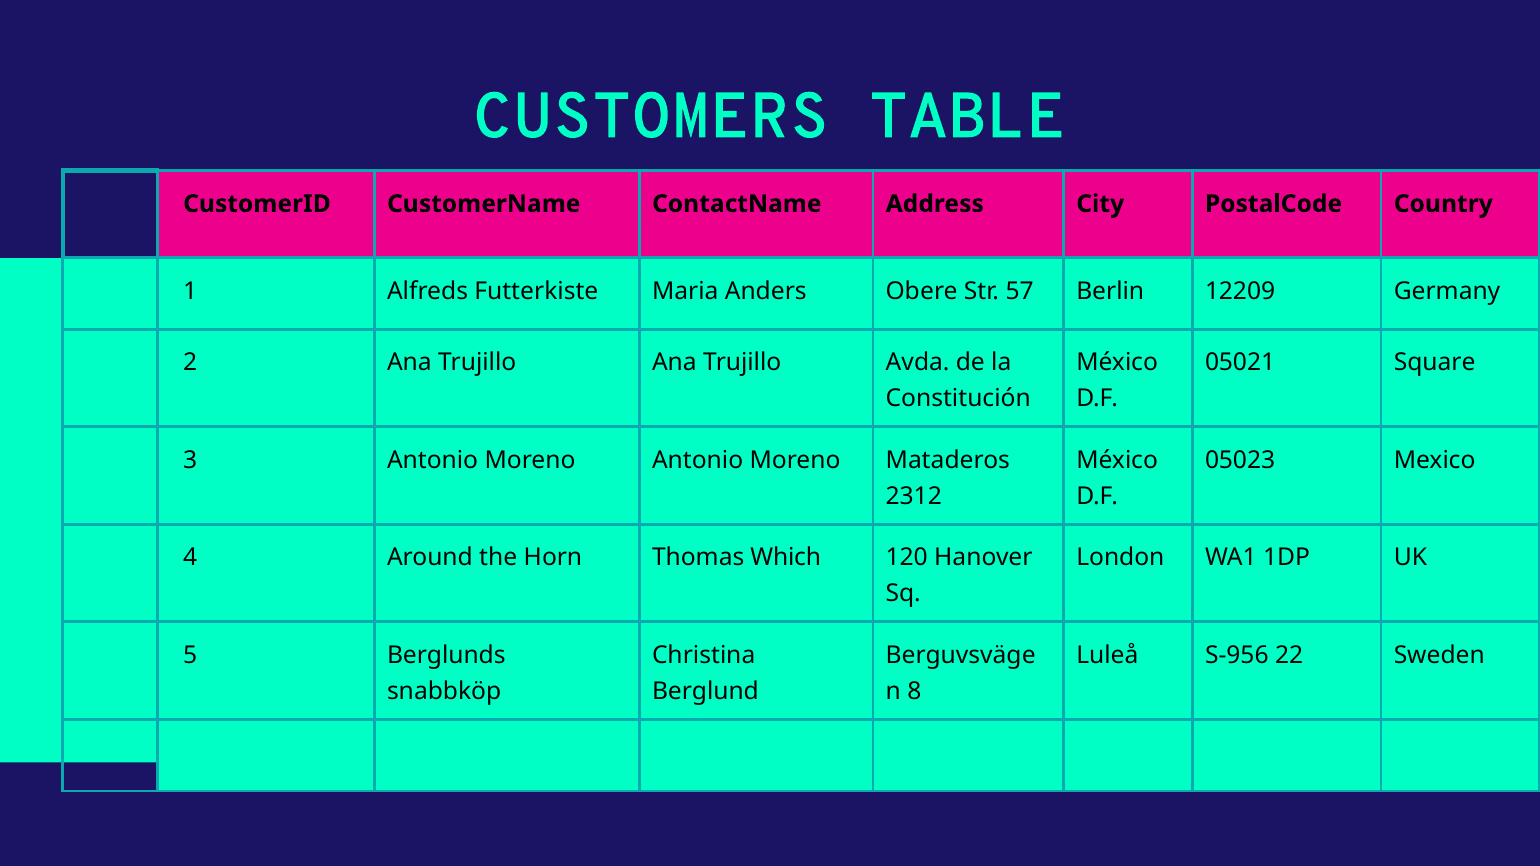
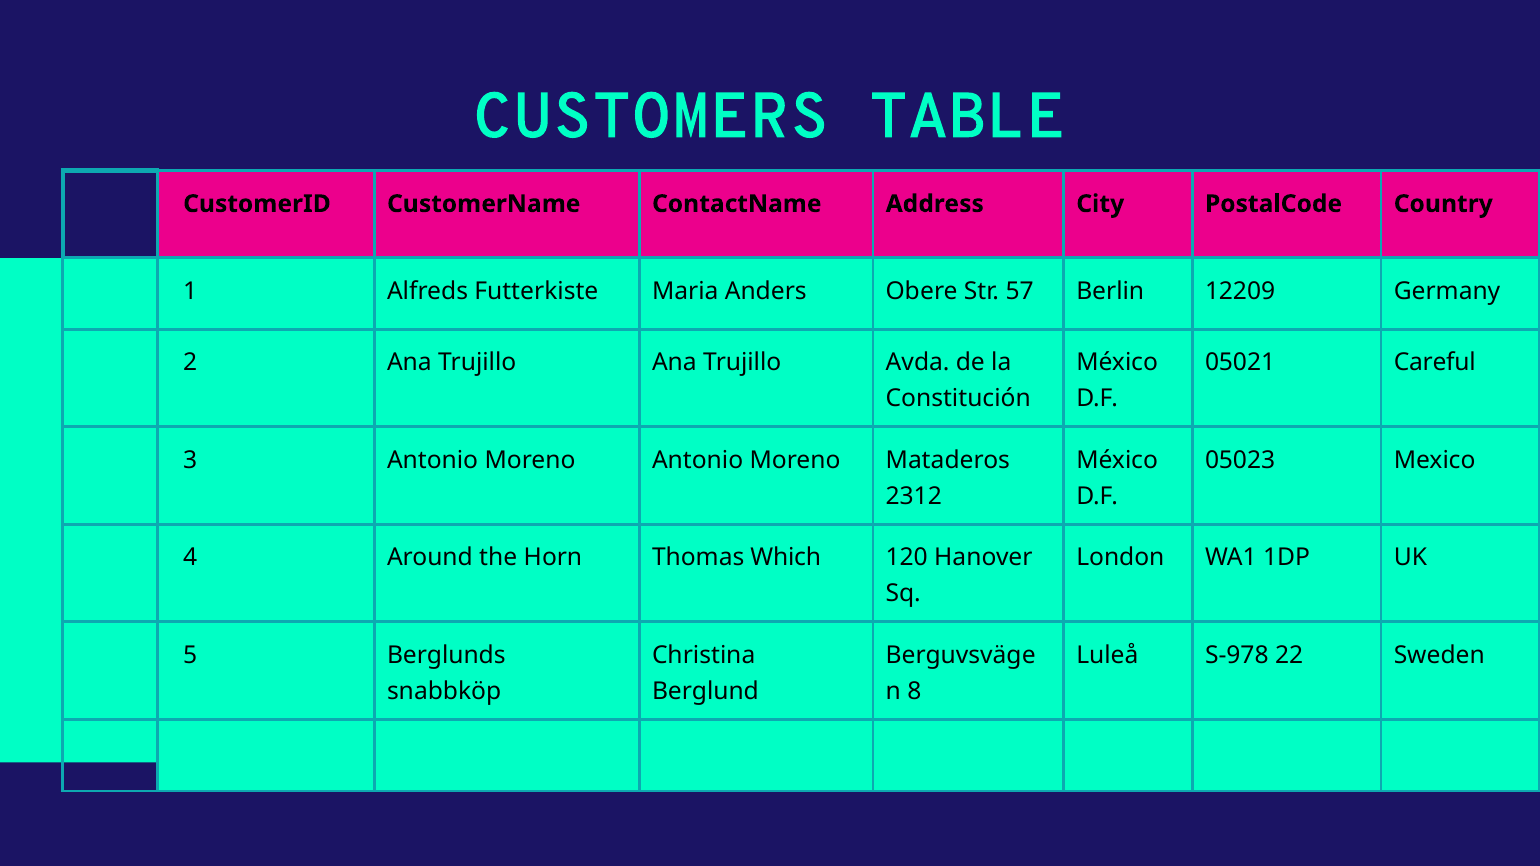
Square: Square -> Careful (1435, 363)
S-956: S-956 -> S-978 (1237, 655)
